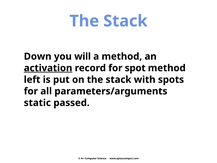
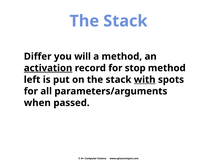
Down: Down -> Differ (38, 56)
spot: spot -> stop (135, 68)
with underline: none -> present (145, 80)
static: static -> when (37, 103)
